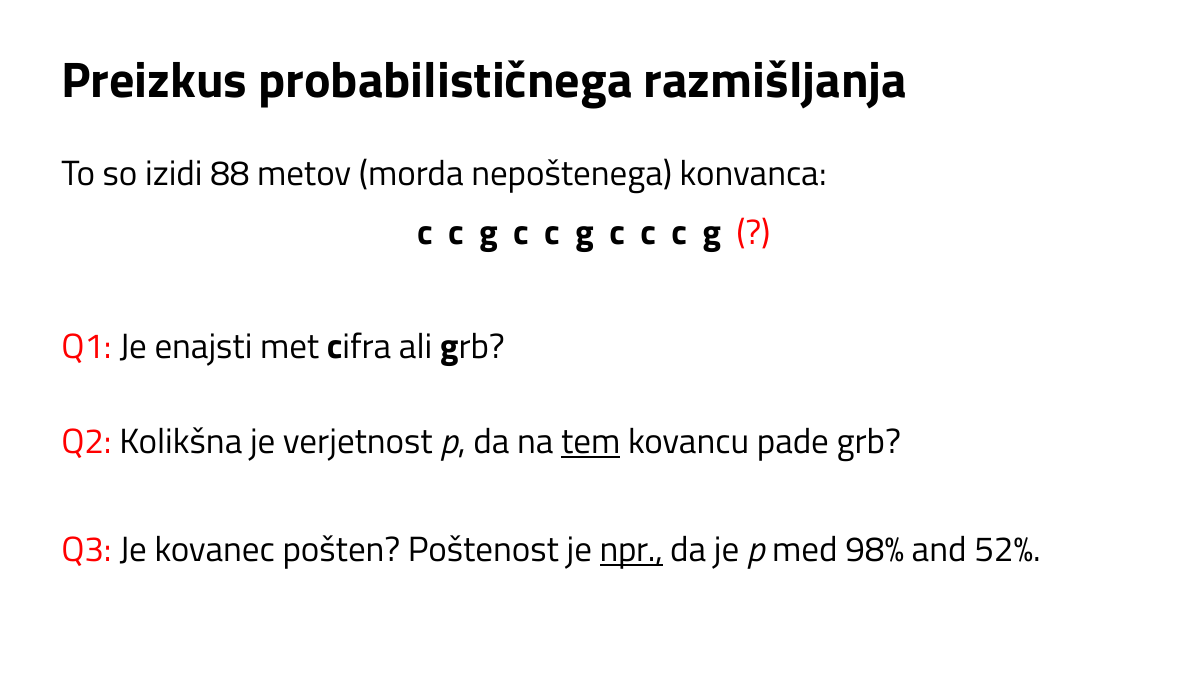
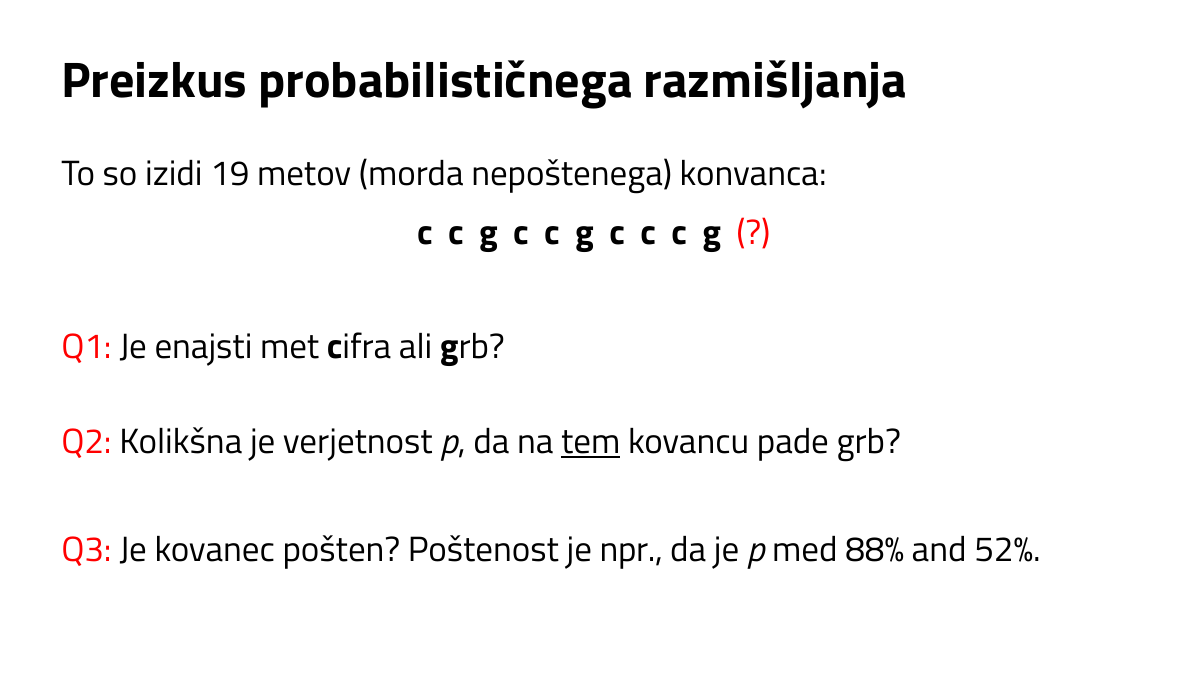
88: 88 -> 19 (230, 174)
npr underline: present -> none (631, 550)
98%: 98% -> 88% (875, 550)
